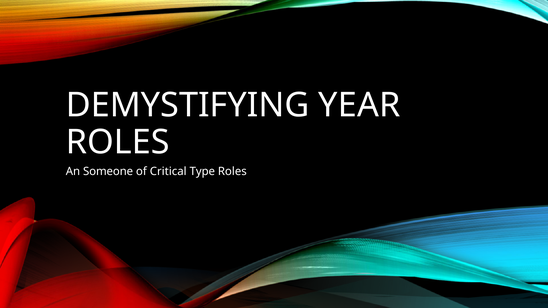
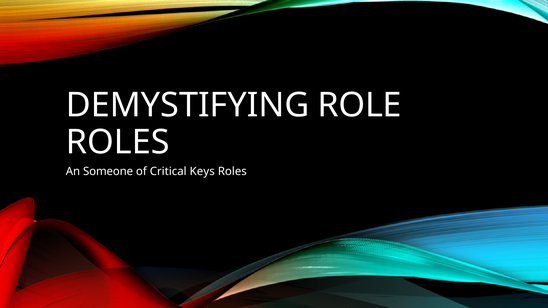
YEAR: YEAR -> ROLE (360, 105)
Type: Type -> Keys (202, 171)
